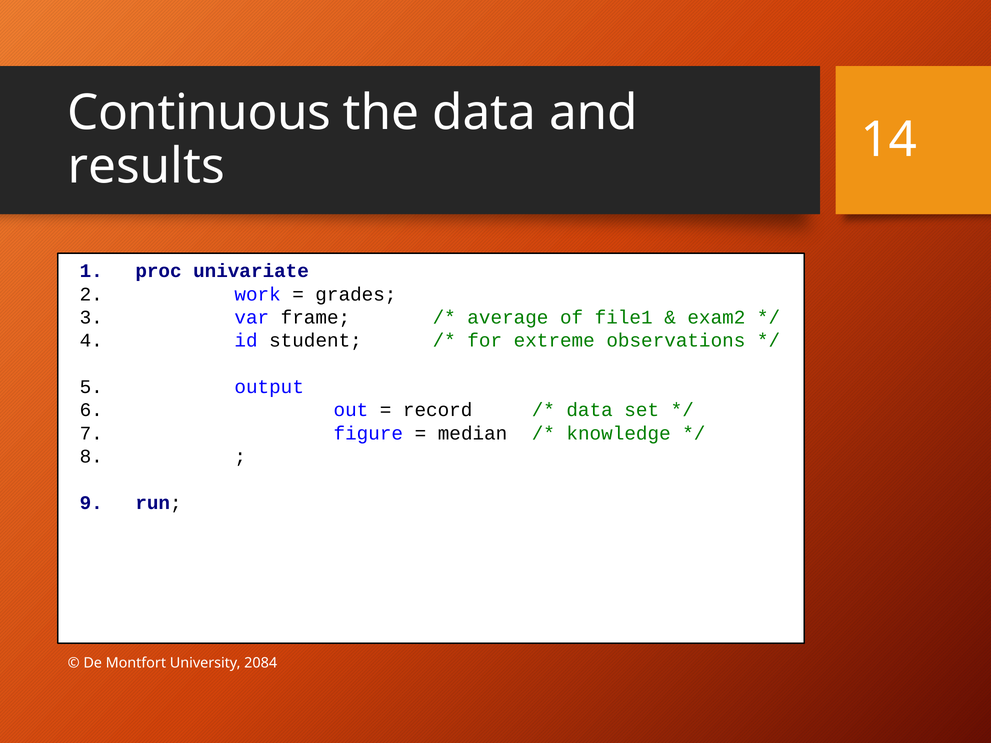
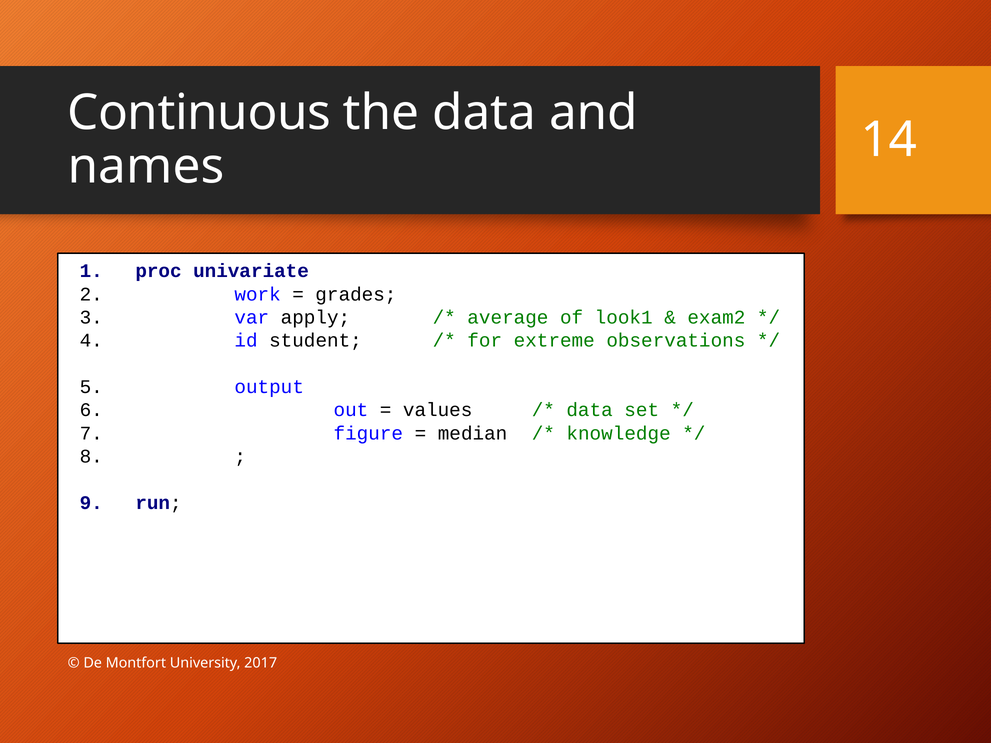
results: results -> names (146, 167)
frame: frame -> apply (315, 318)
file1: file1 -> look1 (624, 318)
record: record -> values (438, 410)
2084: 2084 -> 2017 (261, 663)
